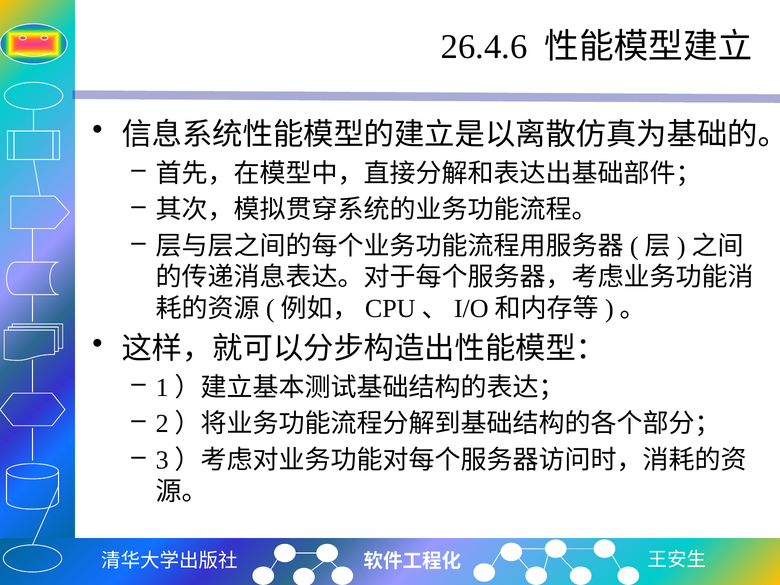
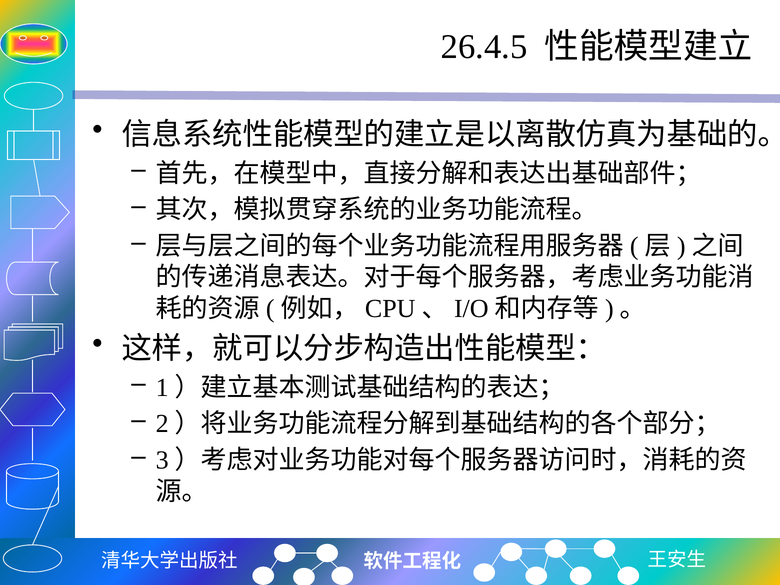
26.4.6: 26.4.6 -> 26.4.5 (484, 47)
